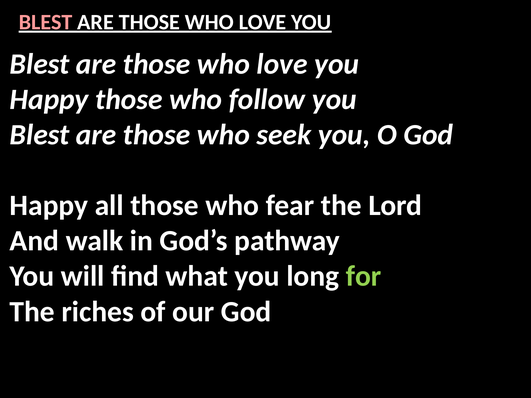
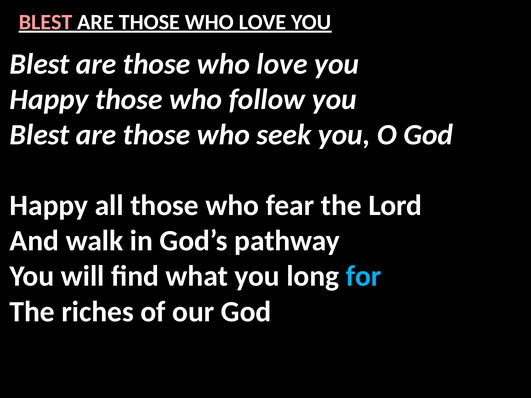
for colour: light green -> light blue (364, 276)
